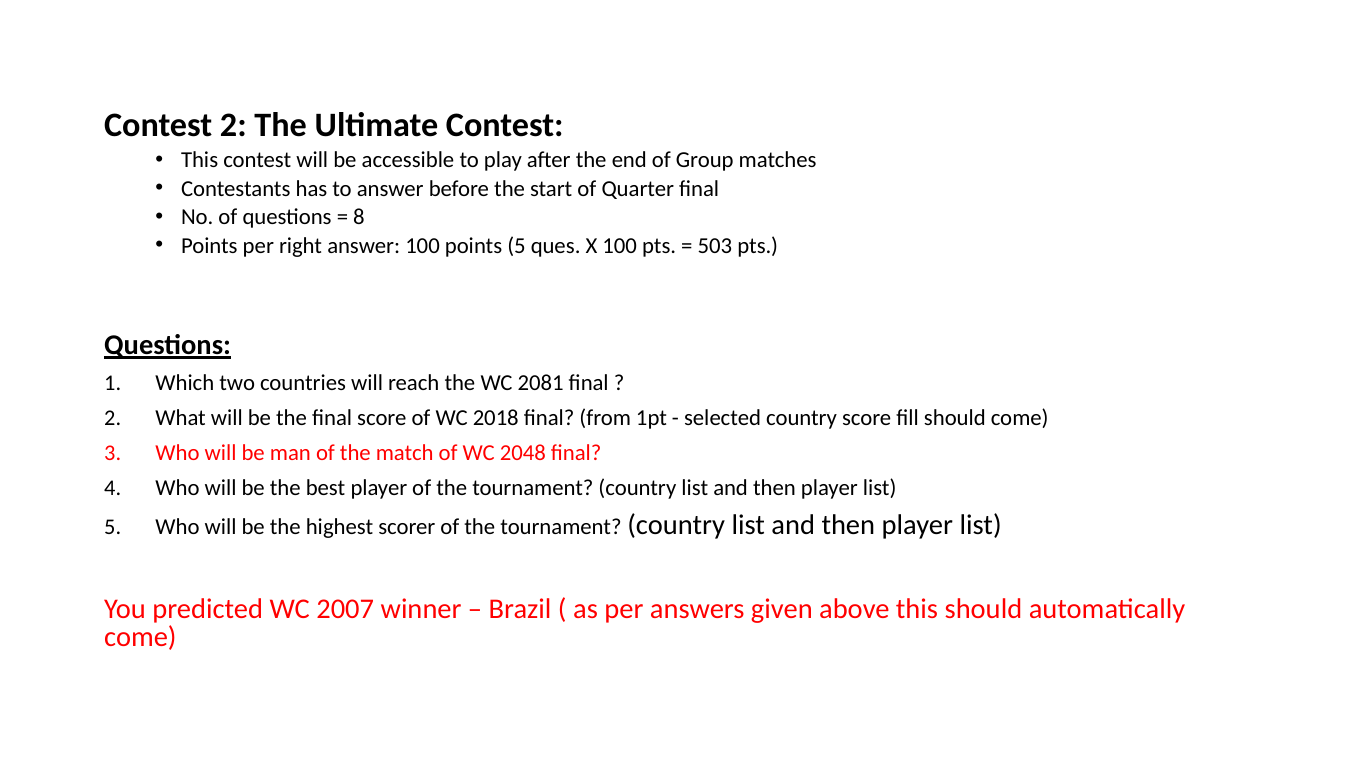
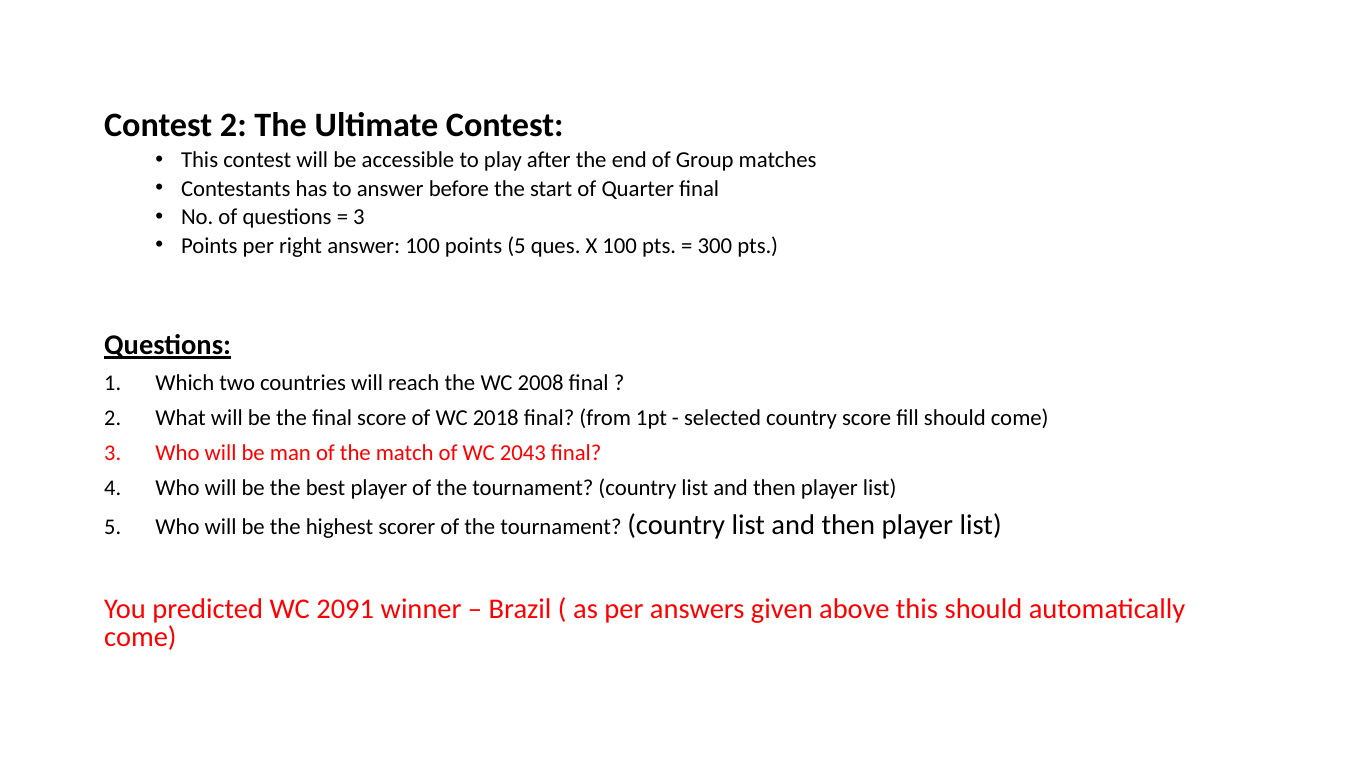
8: 8 -> 3 (359, 217)
503: 503 -> 300 (715, 246)
2081: 2081 -> 2008 (541, 383)
2048: 2048 -> 2043 (523, 453)
2007: 2007 -> 2091 (345, 609)
